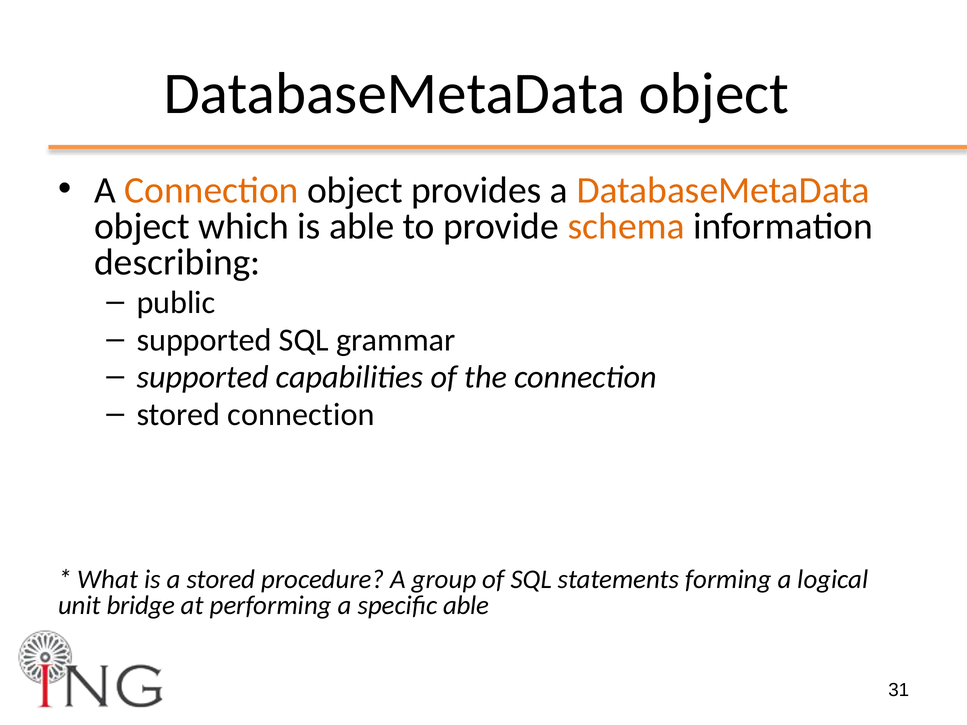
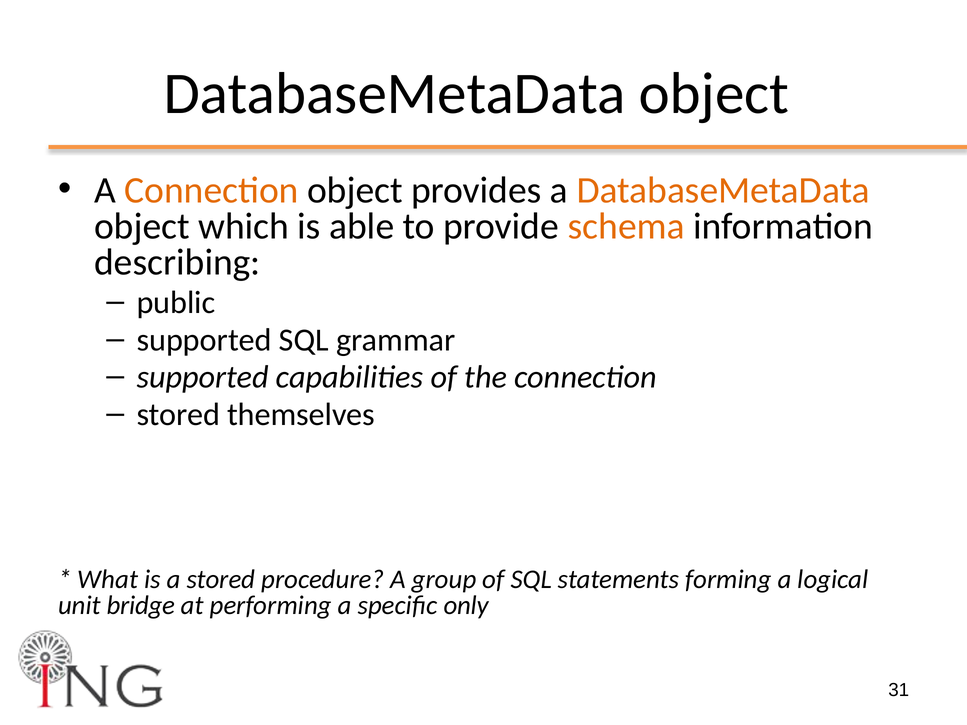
stored connection: connection -> themselves (301, 415)
specific able: able -> only (466, 606)
